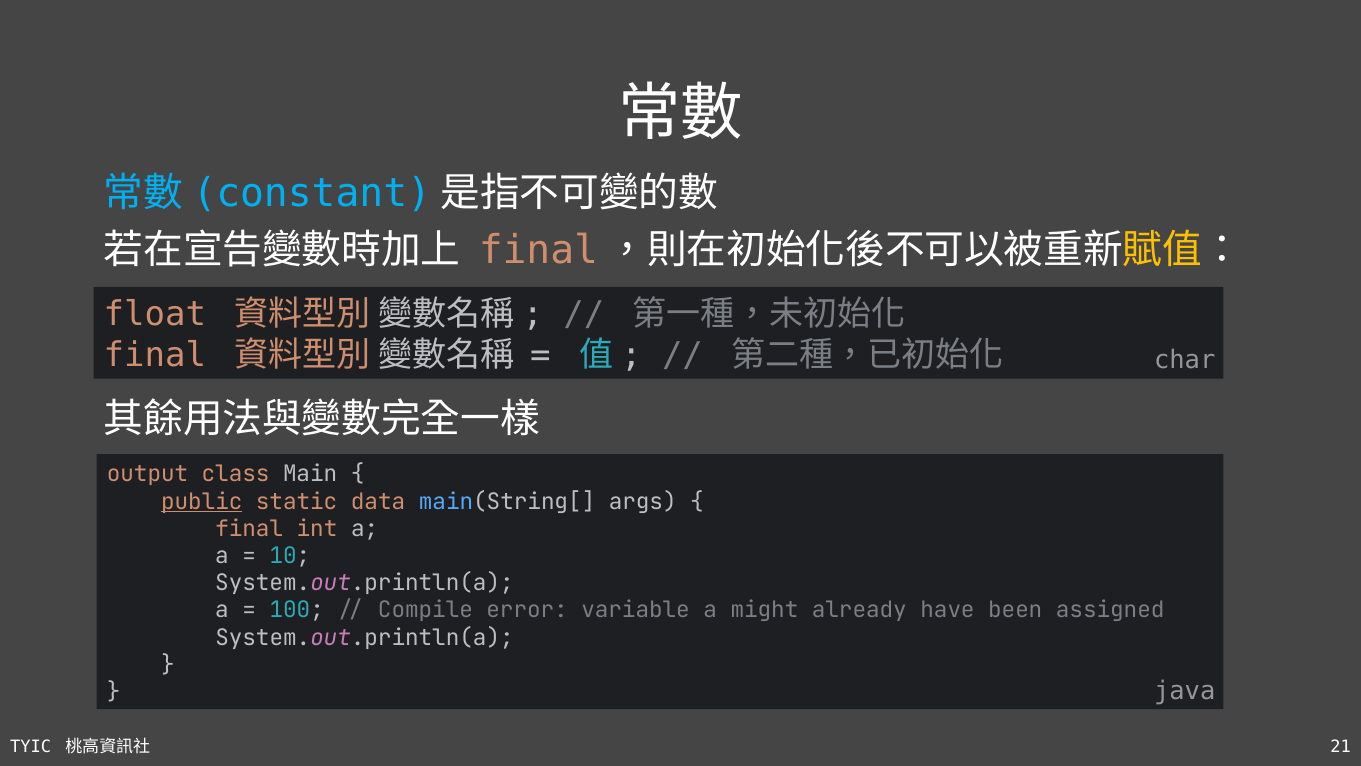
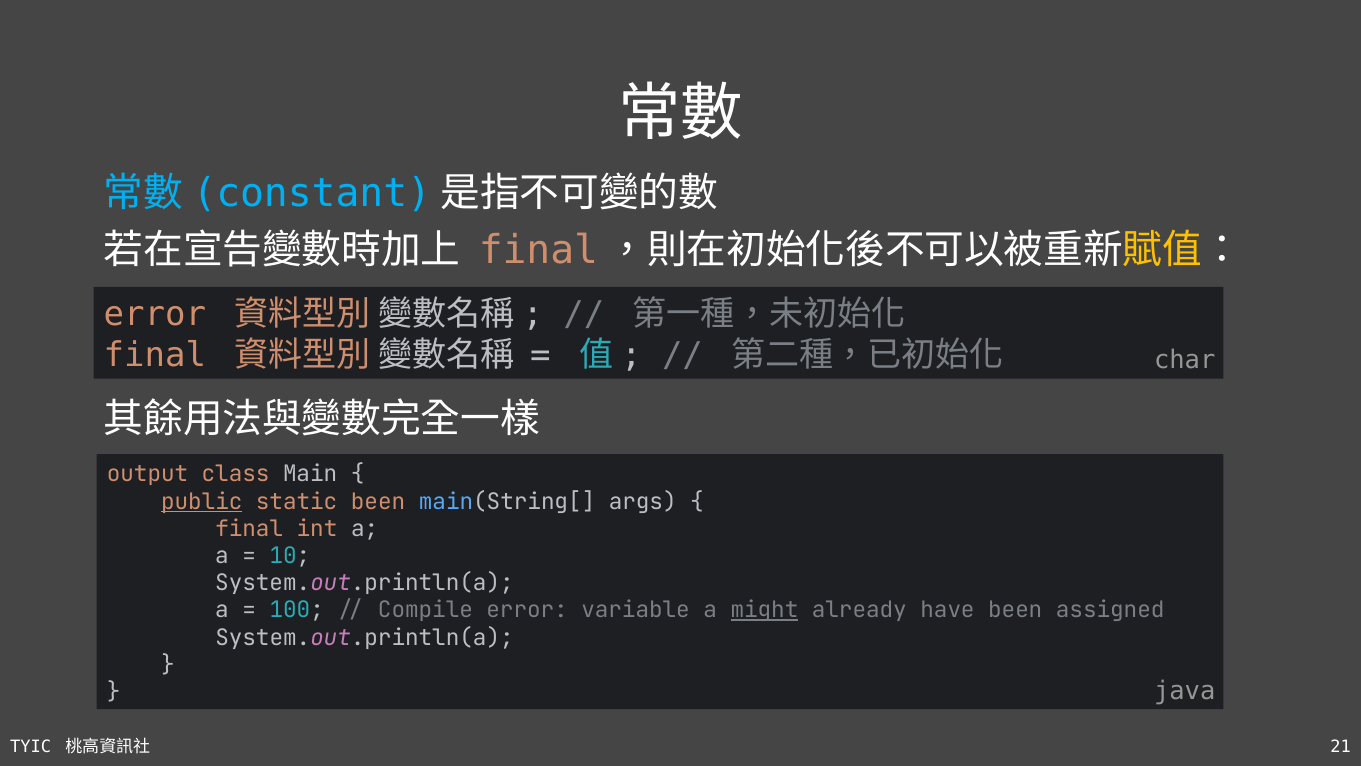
float: float -> error (155, 315)
static data: data -> been (378, 501)
might underline: none -> present (764, 610)
